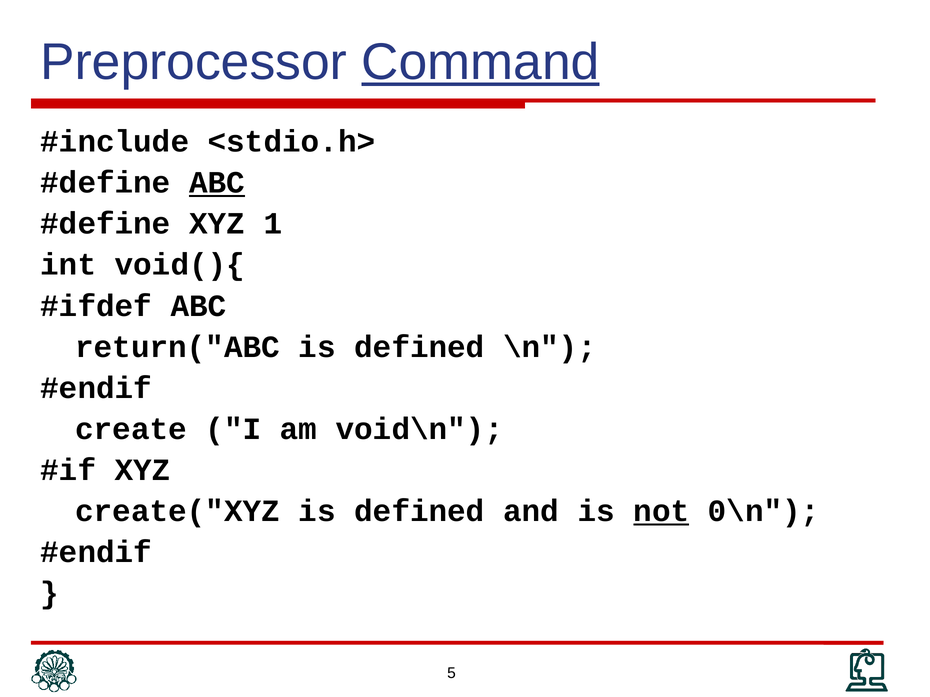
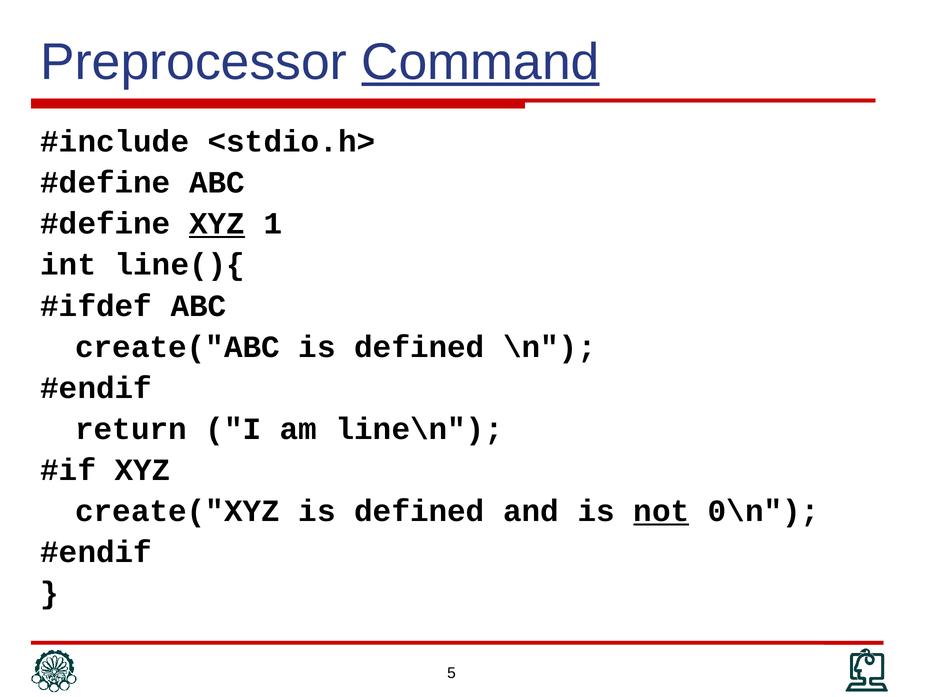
ABC underline: present -> none (217, 183)
XYZ underline: none -> present (217, 224)
void(){: void(){ -> line(){ (180, 265)
return("ABC: return("ABC -> create("ABC (178, 347)
create: create -> return (131, 429)
void\n: void\n -> line\n (419, 429)
